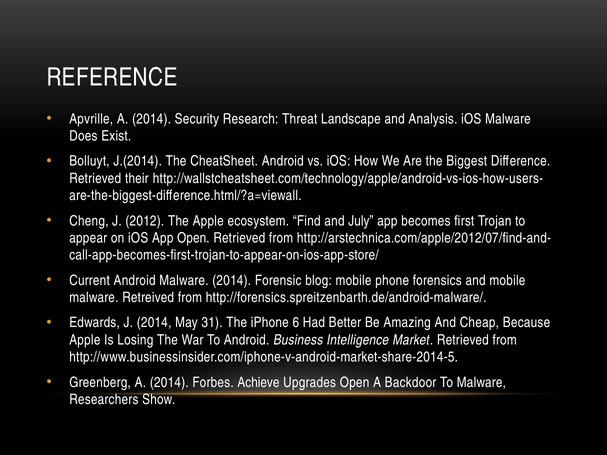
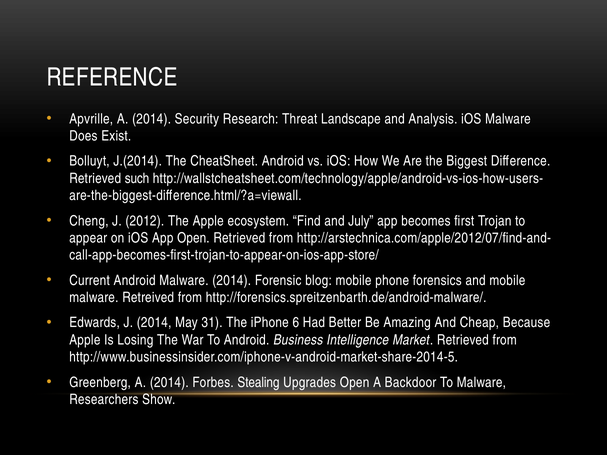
their: their -> such (137, 179)
Achieve: Achieve -> Stealing (259, 383)
